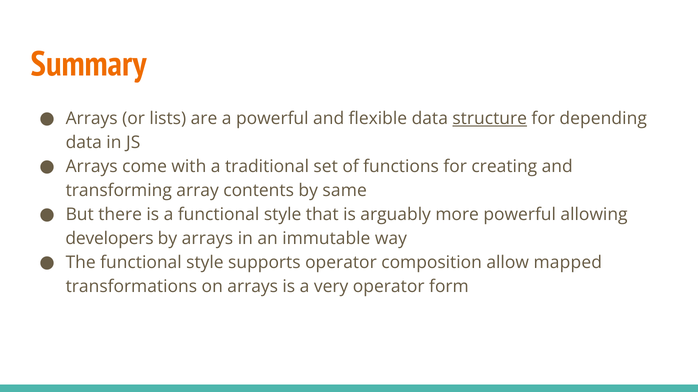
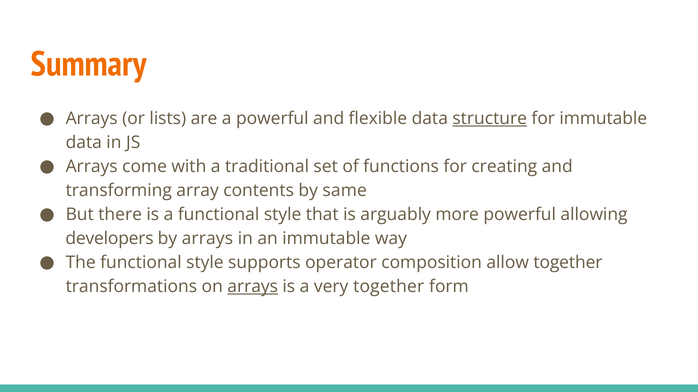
for depending: depending -> immutable (603, 118)
allow mapped: mapped -> together (568, 263)
arrays underline: none -> present (253, 287)
very operator: operator -> together (389, 287)
